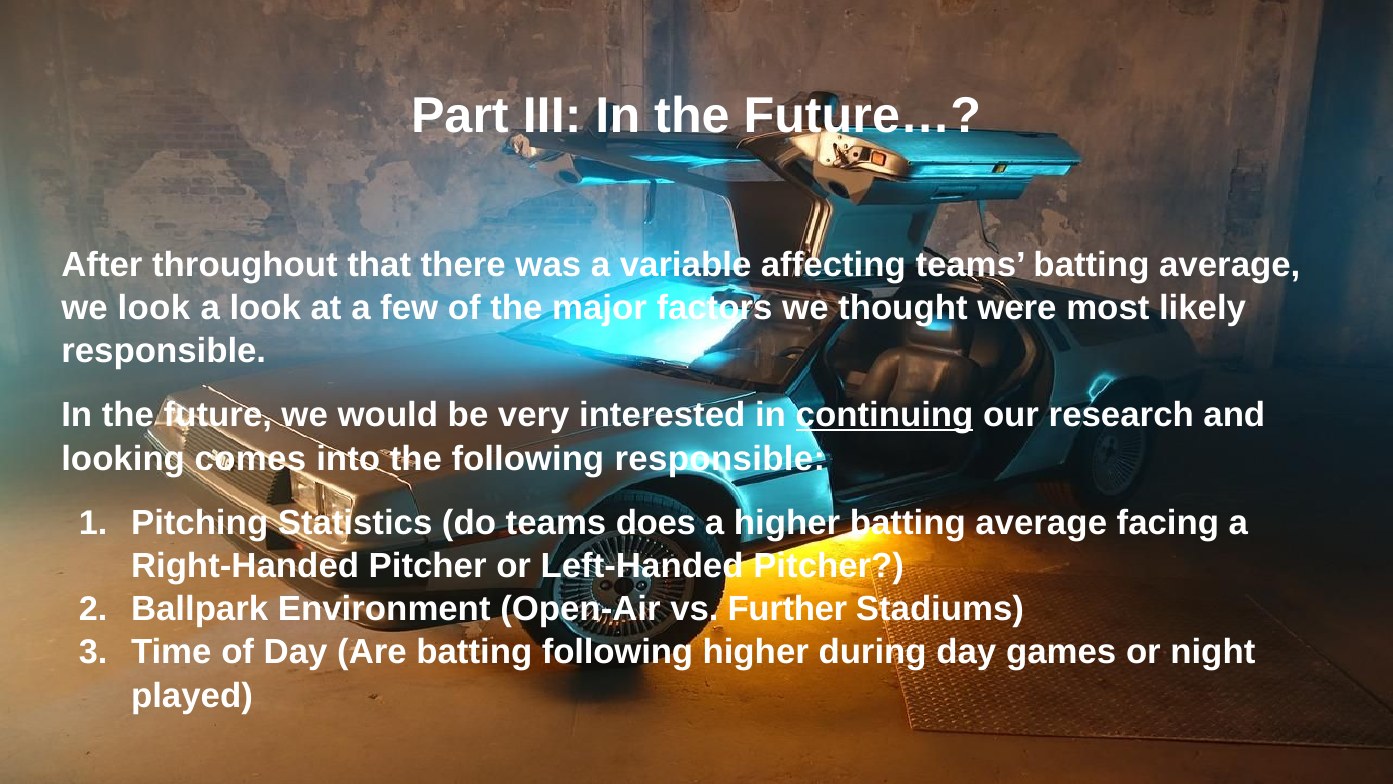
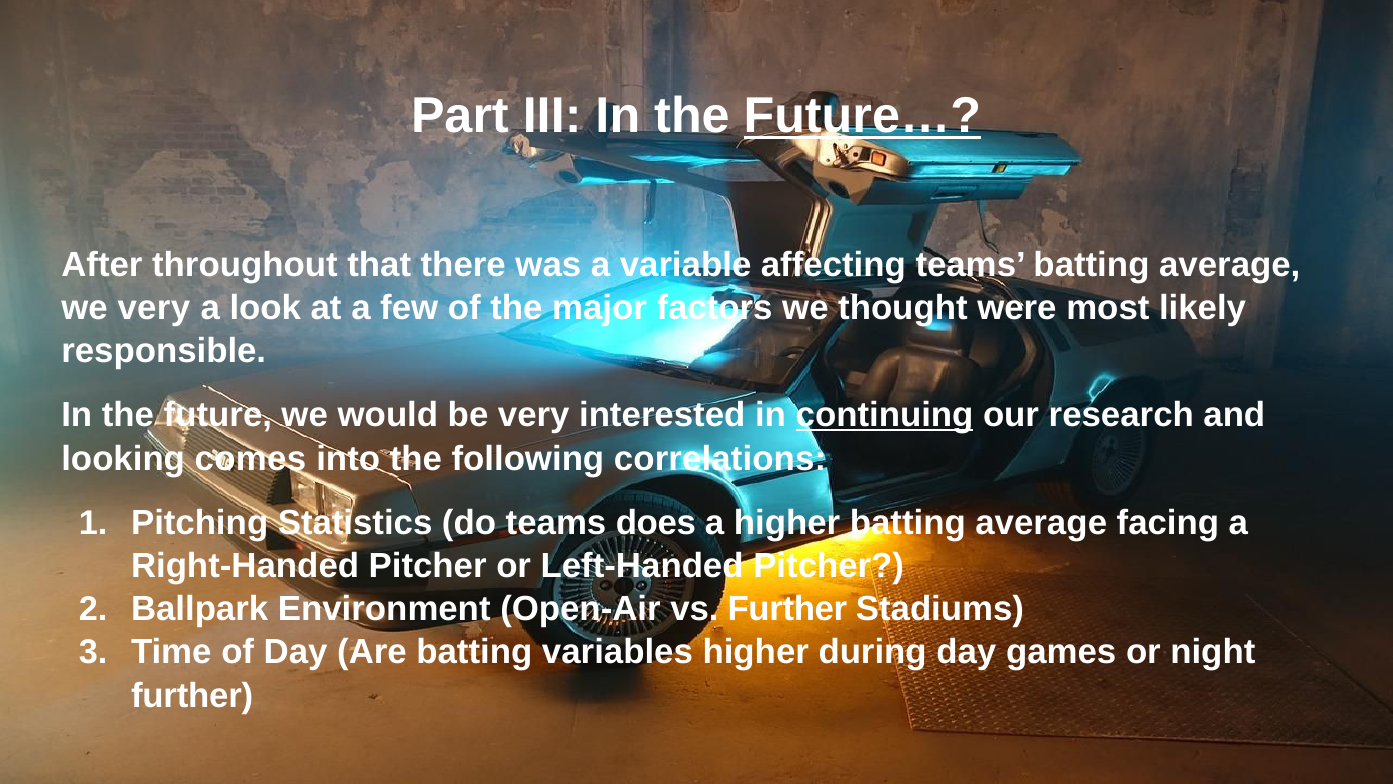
Future… underline: none -> present (862, 115)
we look: look -> very (154, 308)
following responsible: responsible -> correlations (720, 458)
batting following: following -> variables (617, 652)
played: played -> further (192, 695)
